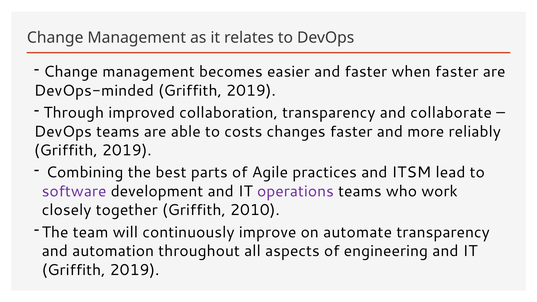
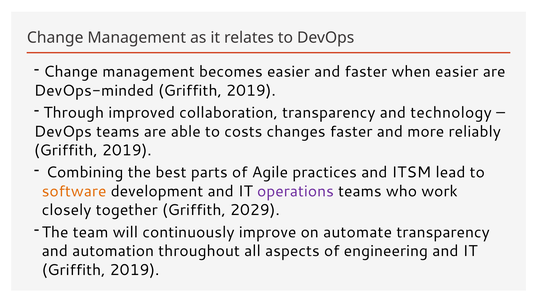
when faster: faster -> easier (457, 72)
collaborate: collaborate -> technology (451, 113)
software colour: purple -> orange (74, 191)
2010: 2010 -> 2029 (255, 210)
